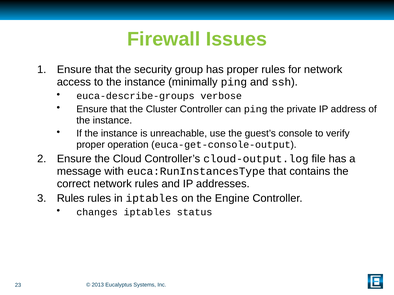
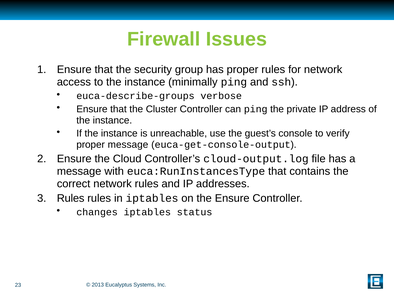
proper operation: operation -> message (128, 145)
the Engine: Engine -> Ensure (232, 199)
